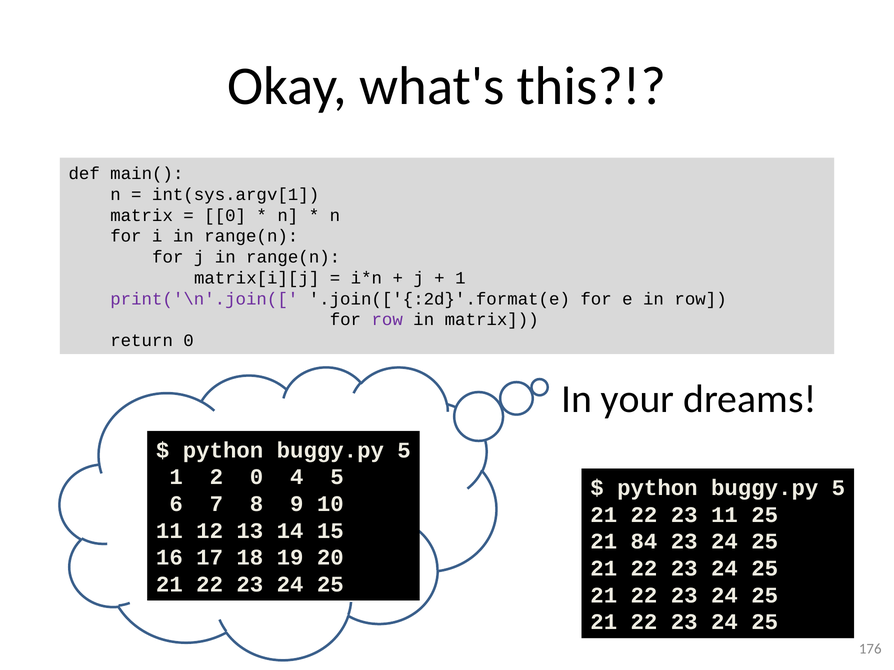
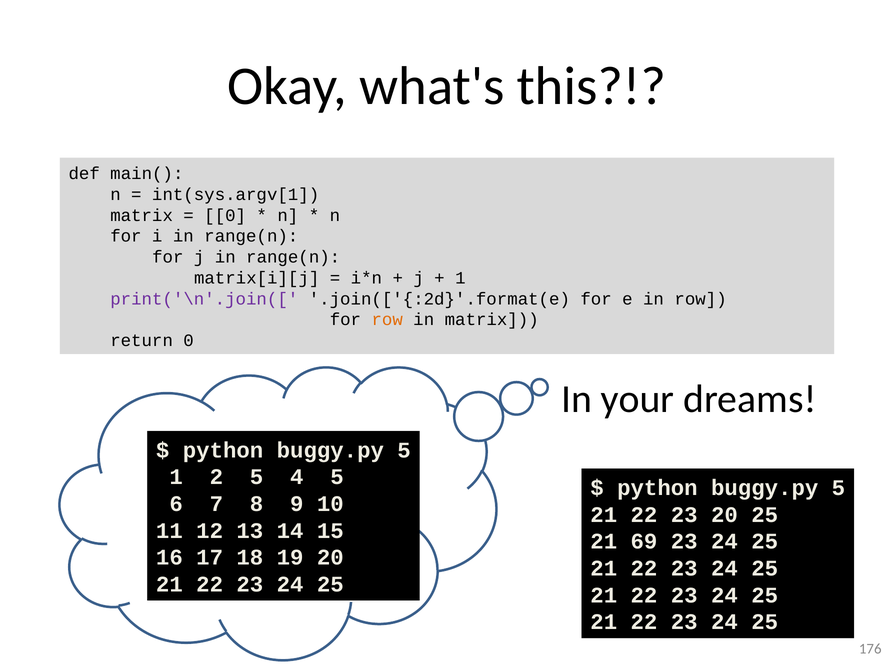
row colour: purple -> orange (387, 320)
2 0: 0 -> 5 (257, 477)
23 11: 11 -> 20 (724, 515)
84: 84 -> 69 (644, 542)
